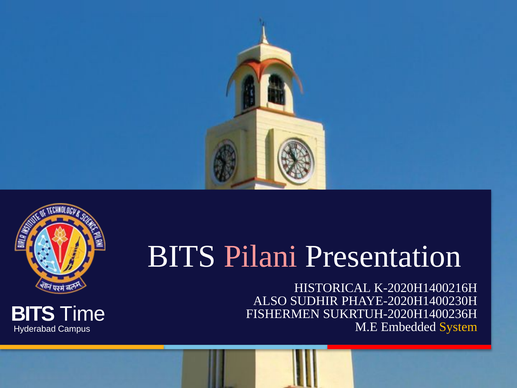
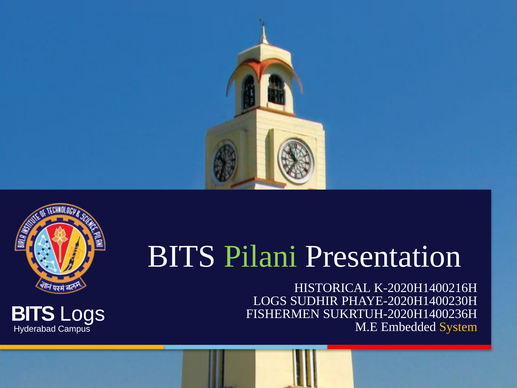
Pilani colour: pink -> light green (260, 256)
ALSO: ALSO -> LOGS (270, 301)
BITS Time: Time -> Logs (83, 314)
